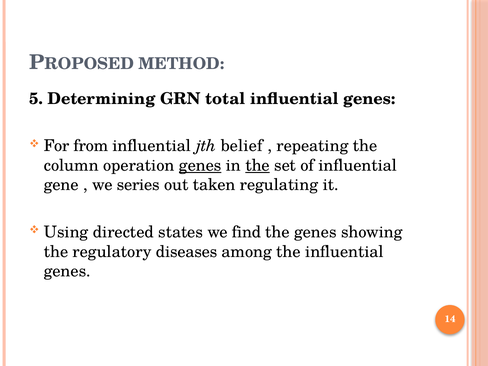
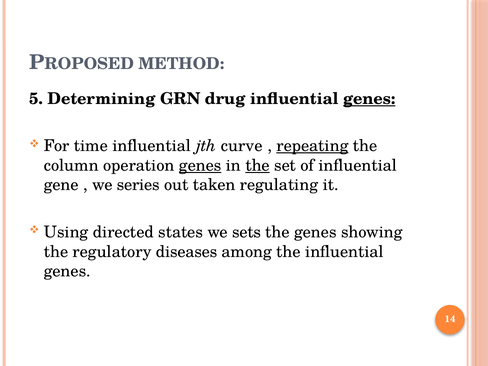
total: total -> drug (225, 99)
genes underline: none -> present (369, 99)
from: from -> time (91, 146)
belief: belief -> curve (242, 146)
repeating underline: none -> present (312, 146)
find: find -> sets (247, 232)
